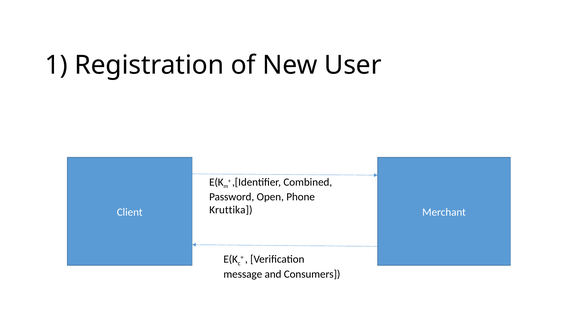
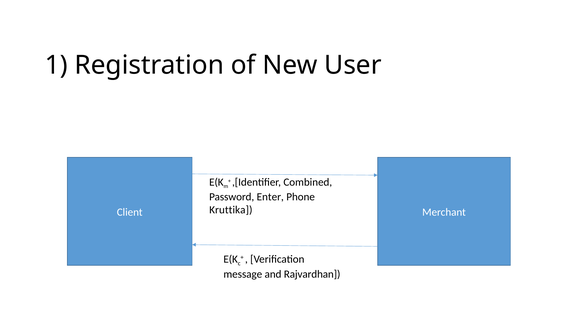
Open: Open -> Enter (270, 197)
Consumers: Consumers -> Rajvardhan (312, 274)
